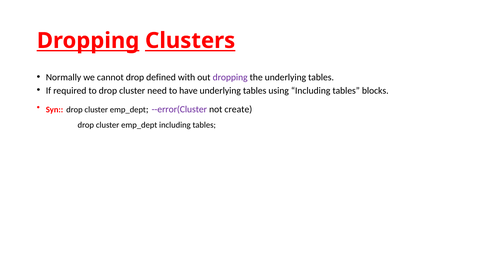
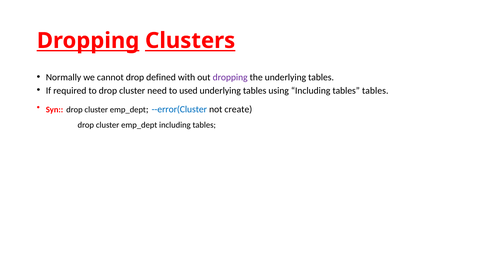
have: have -> used (188, 90)
tables blocks: blocks -> tables (375, 90)
--error(Cluster colour: purple -> blue (179, 109)
